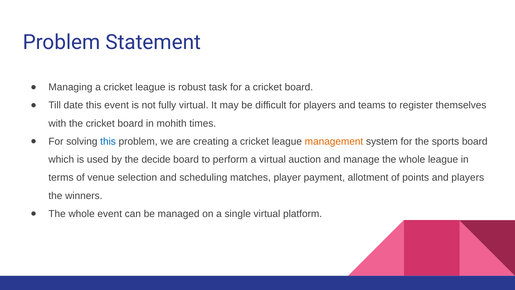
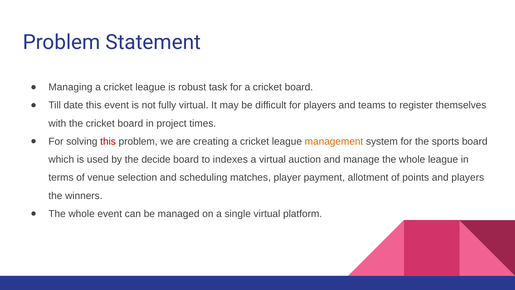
mohith: mohith -> project (172, 123)
this colour: blue -> red (108, 141)
perform: perform -> indexes (230, 159)
